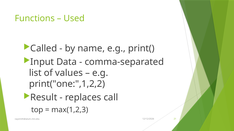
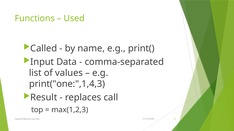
print("one:",1,2,2: print("one:",1,2,2 -> print("one:",1,4,3 (67, 84)
